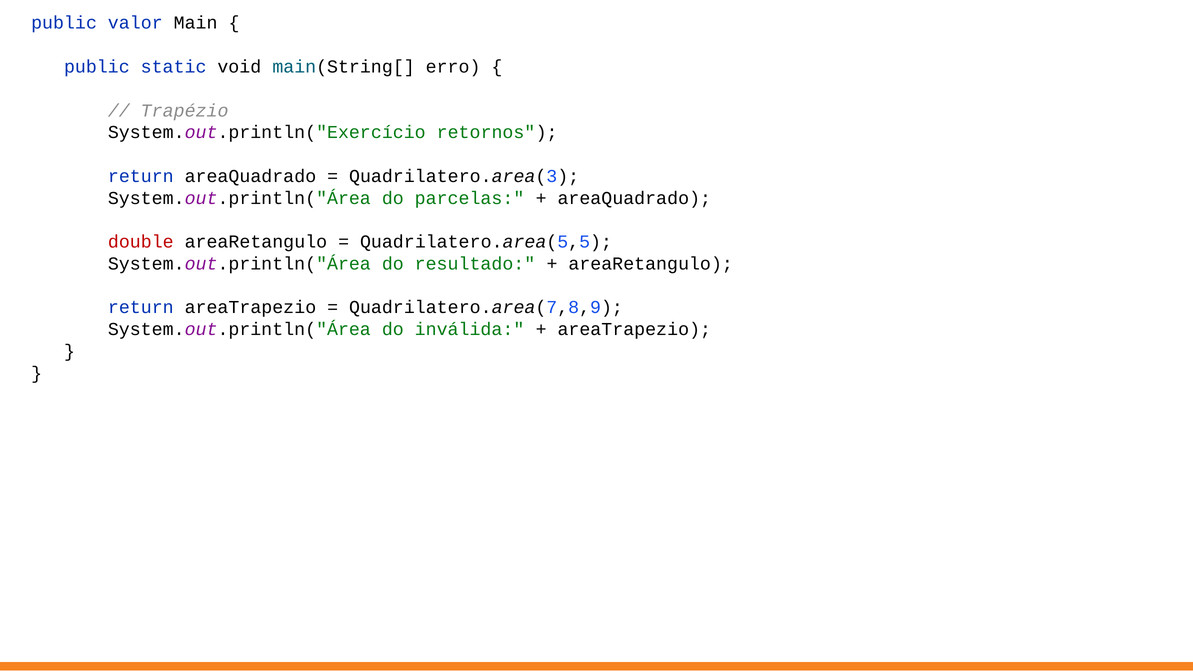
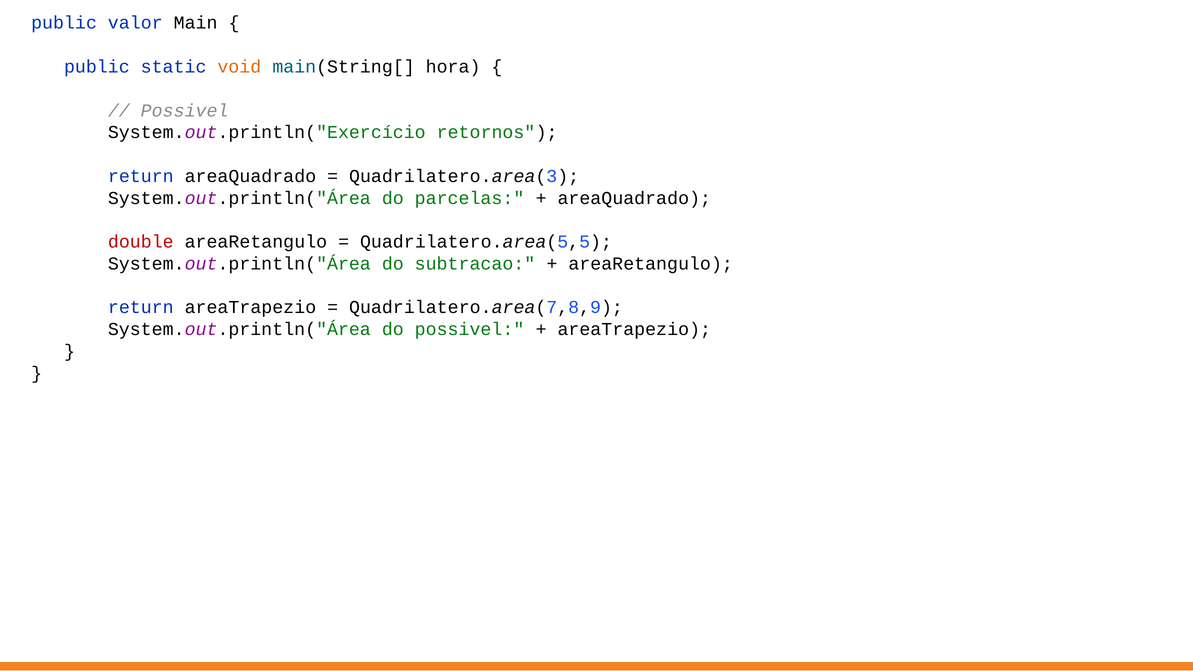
void colour: black -> orange (239, 67)
erro: erro -> hora (453, 67)
Trapézio: Trapézio -> Possivel (185, 111)
resultado: resultado -> subtracao (475, 264)
do inválida: inválida -> possivel (470, 329)
